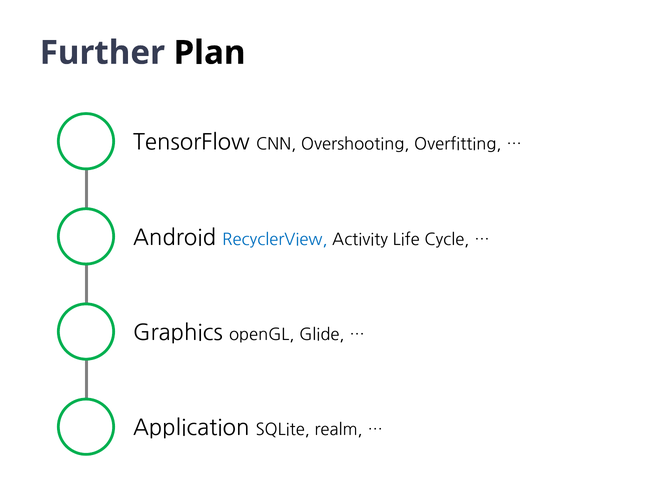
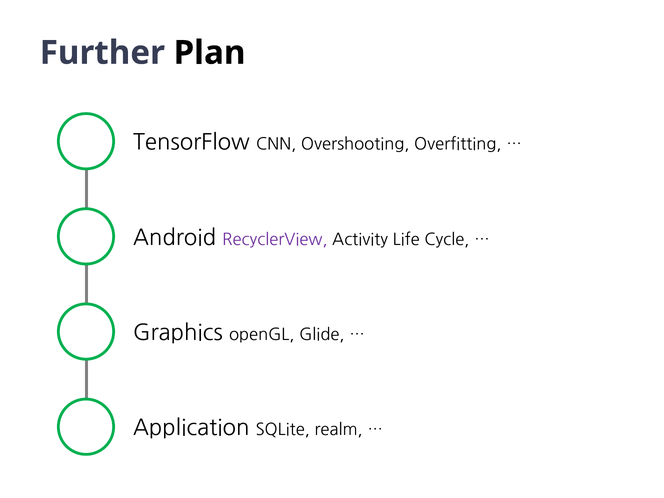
RecyclerView colour: blue -> purple (275, 240)
